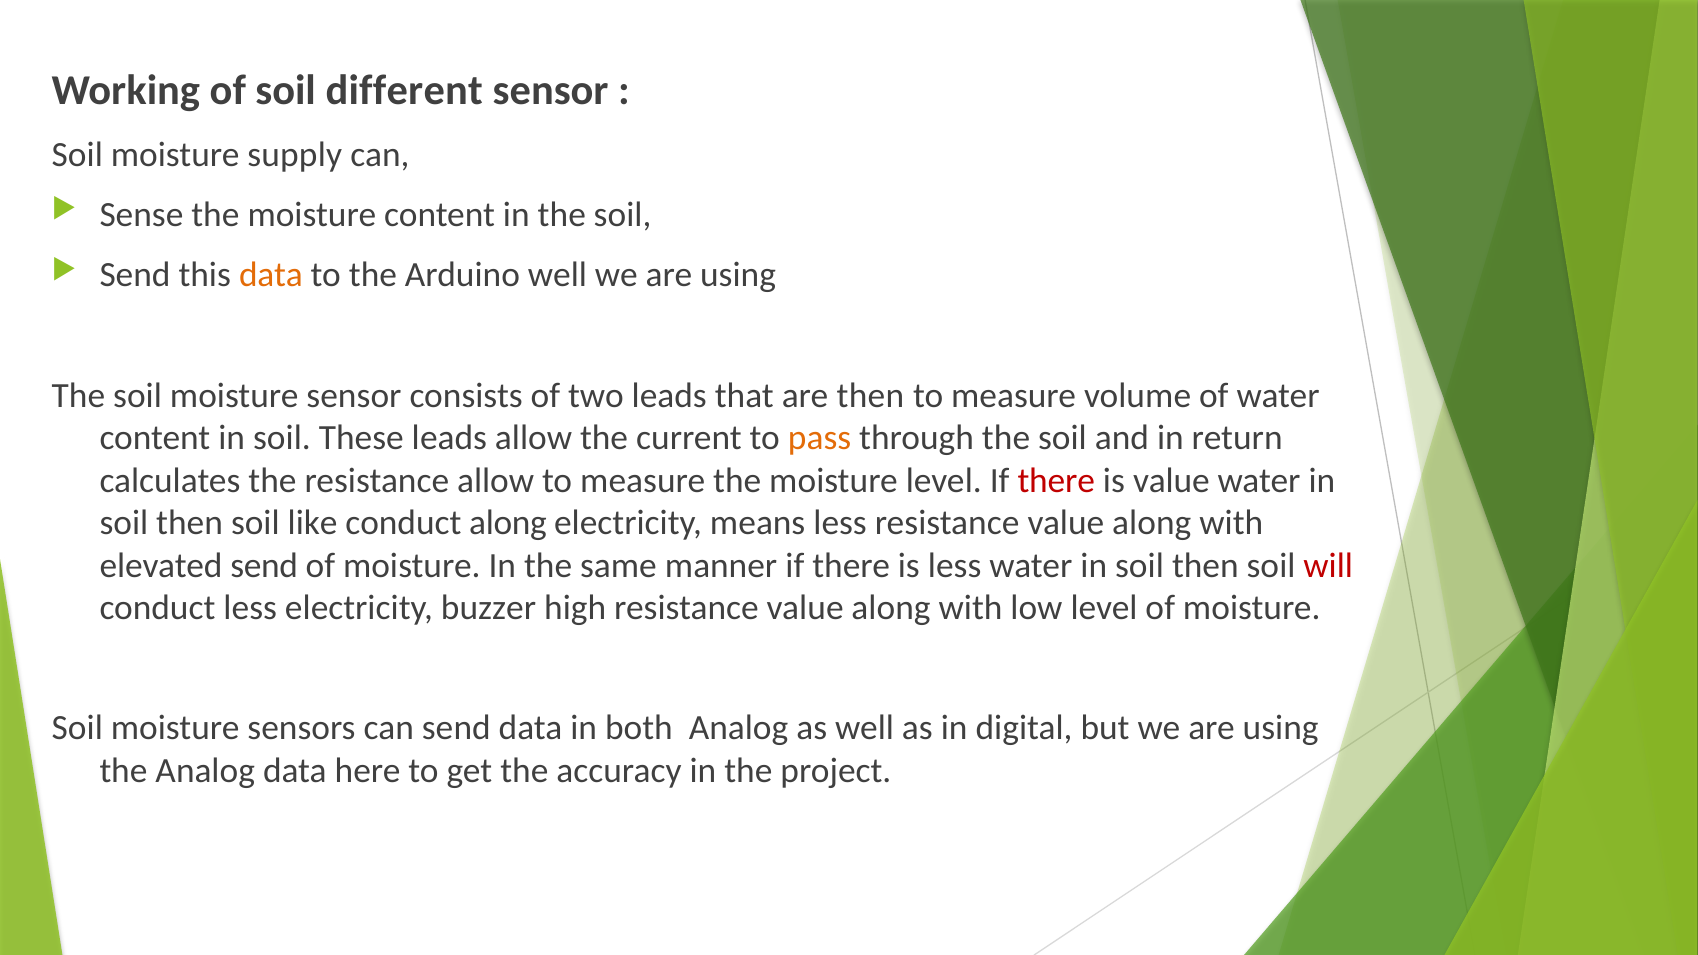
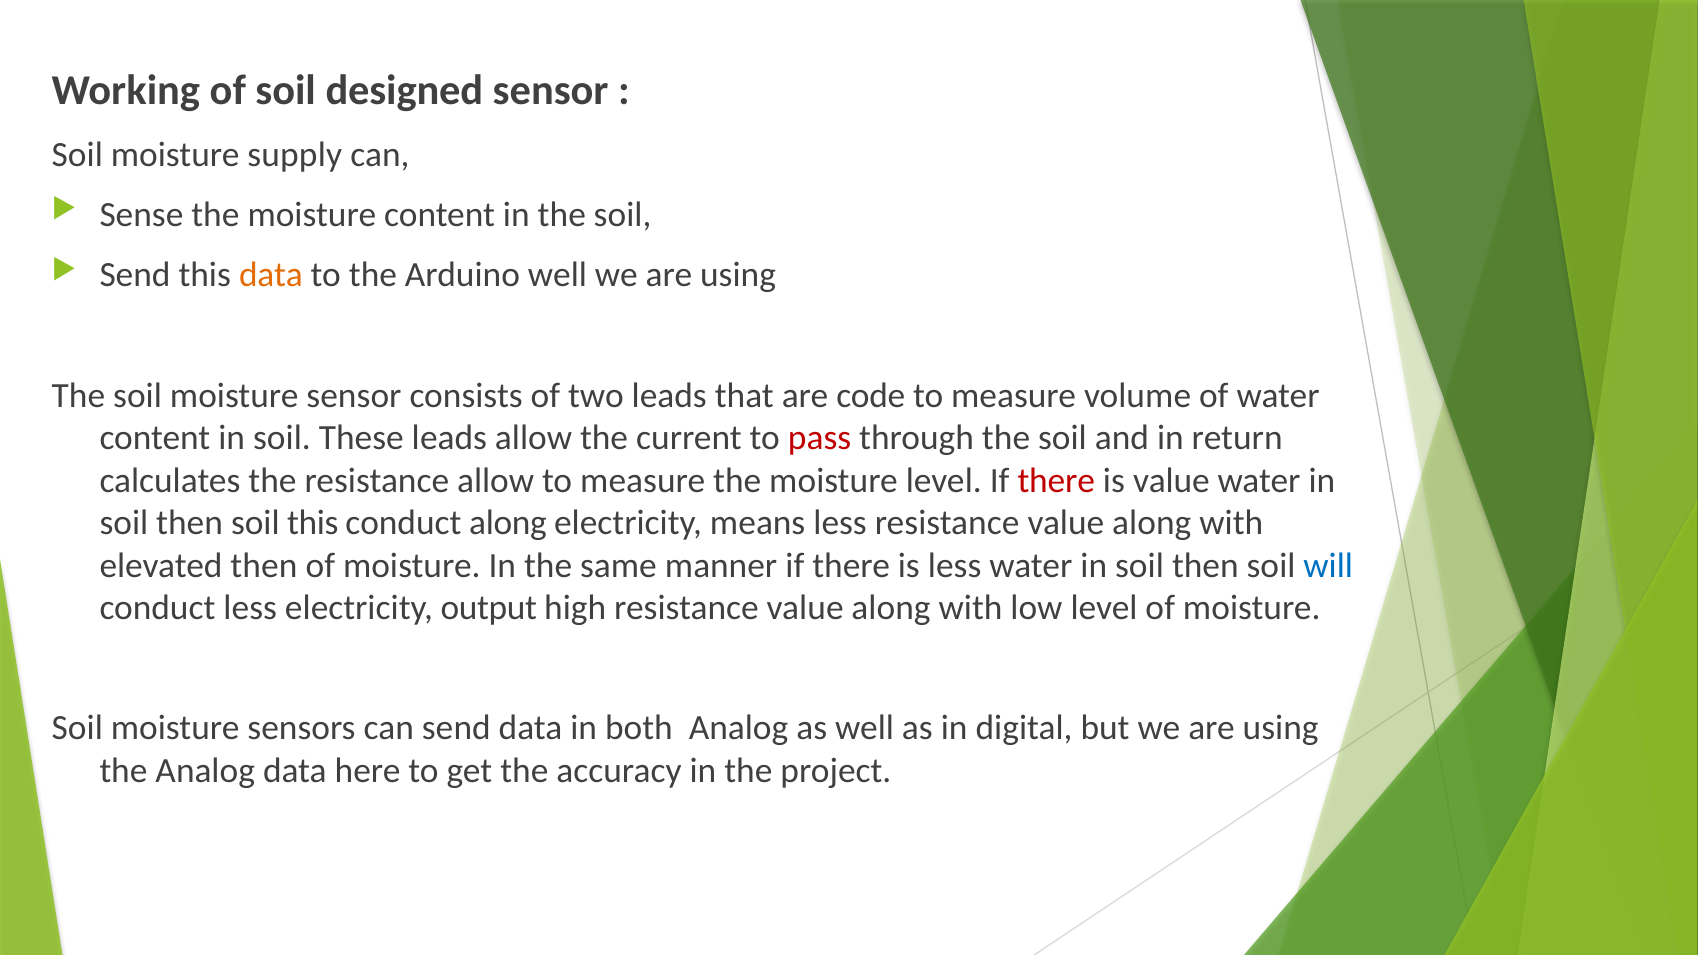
different: different -> designed (404, 91)
are then: then -> code (871, 395)
pass colour: orange -> red (820, 438)
soil like: like -> this (313, 523)
elevated send: send -> then (264, 565)
will colour: red -> blue (1328, 565)
buzzer: buzzer -> output (489, 608)
